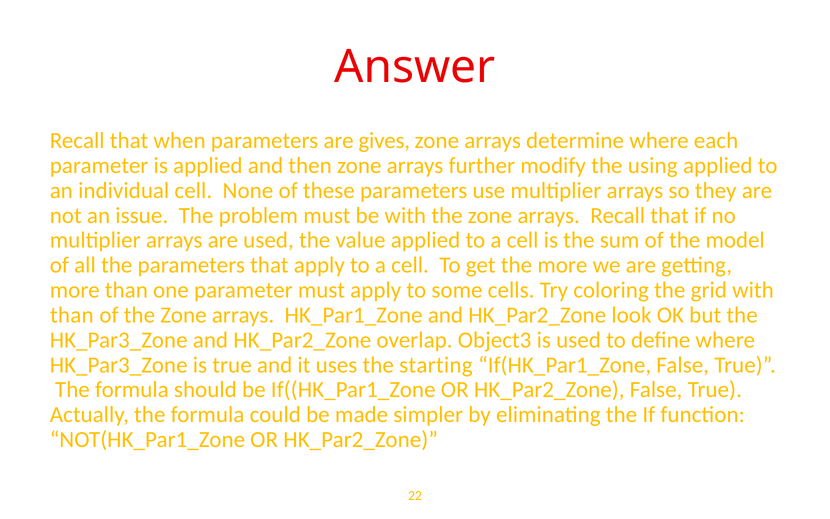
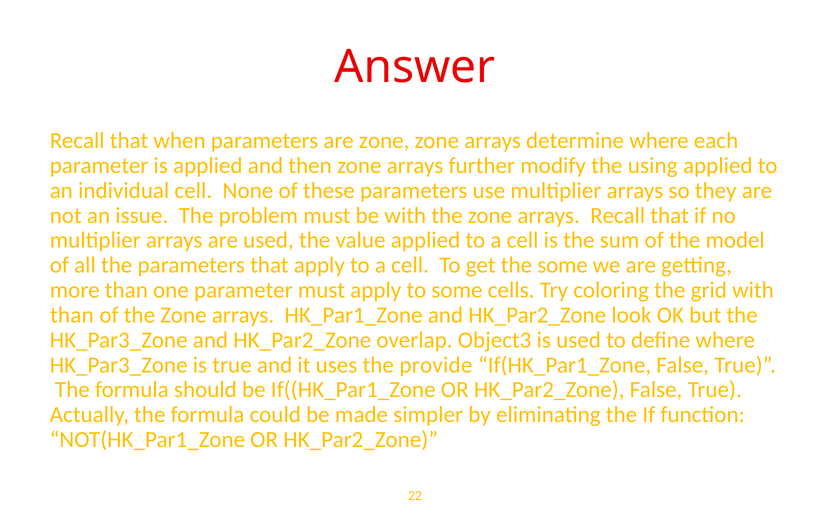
are gives: gives -> zone (384, 141)
the more: more -> some (563, 265)
starting: starting -> provide (436, 365)
